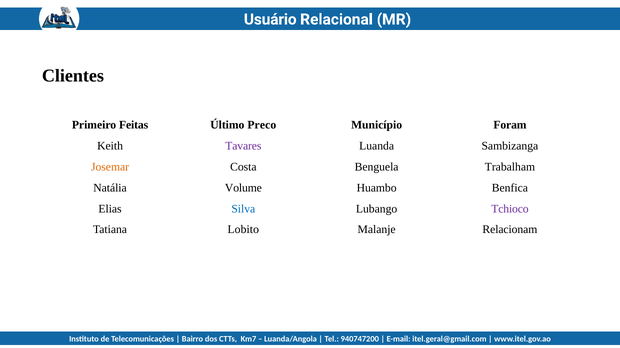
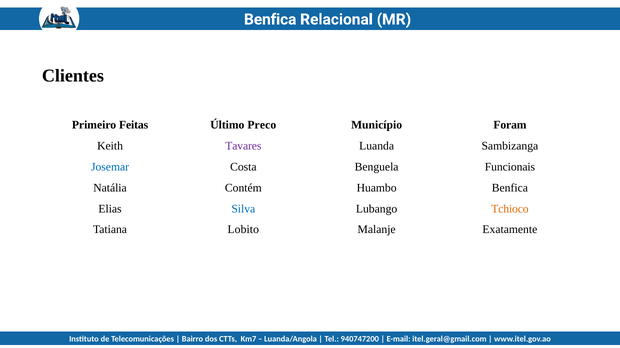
Usuário: Usuário -> Benfica (270, 19)
Josemar colour: orange -> blue (110, 167)
Trabalham: Trabalham -> Funcionais (510, 167)
Volume: Volume -> Contém (243, 188)
Tchioco colour: purple -> orange (510, 209)
Relacionam: Relacionam -> Exatamente (510, 230)
